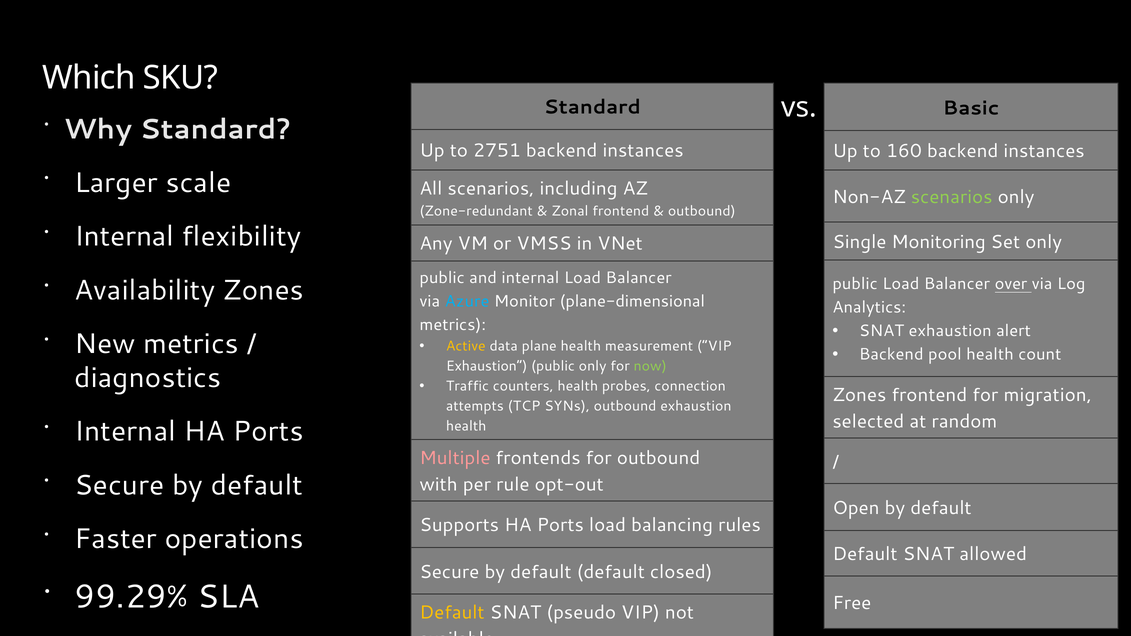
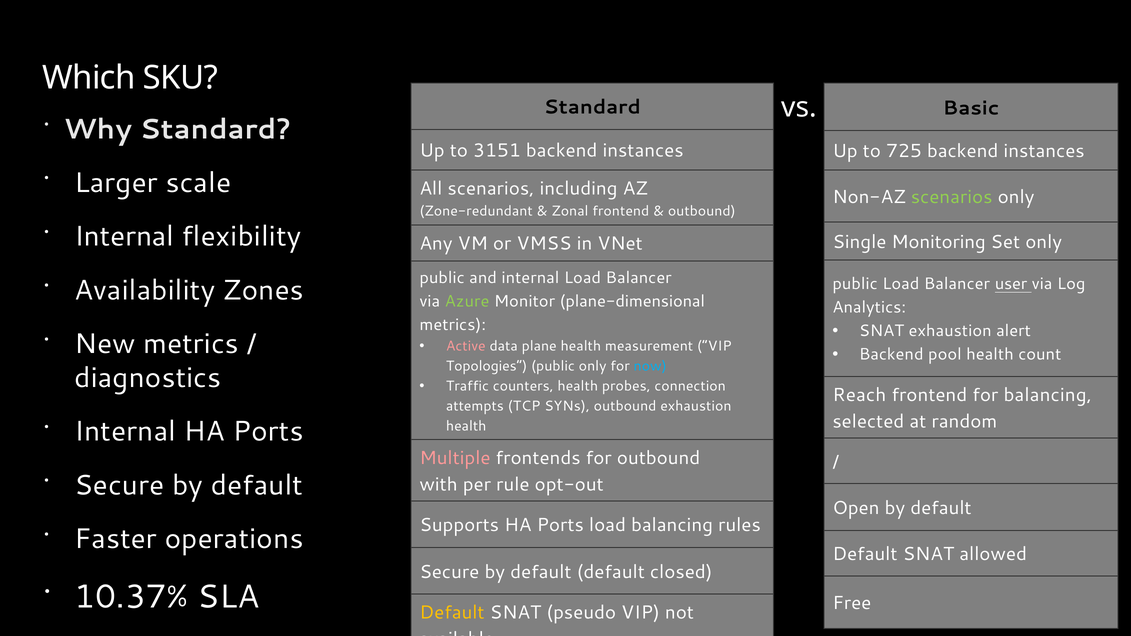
2751: 2751 -> 3151 (497, 151)
160: 160 -> 725 (904, 151)
over: over -> user (1011, 284)
Azure colour: light blue -> light green (467, 301)
Active colour: yellow -> pink (466, 346)
Exhaustion: Exhaustion -> Topologies (487, 366)
now colour: light green -> light blue (650, 366)
Zones: Zones -> Reach (859, 395)
for migration: migration -> balancing (1048, 395)
99.29%: 99.29% -> 10.37% (131, 597)
